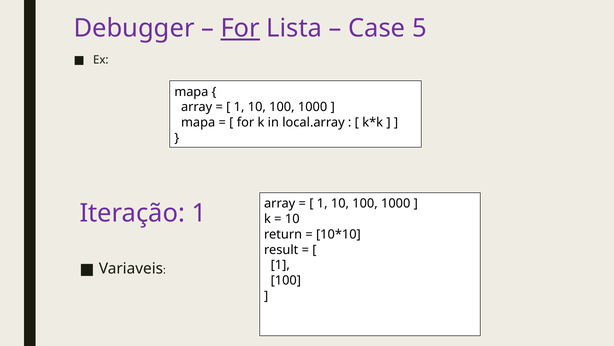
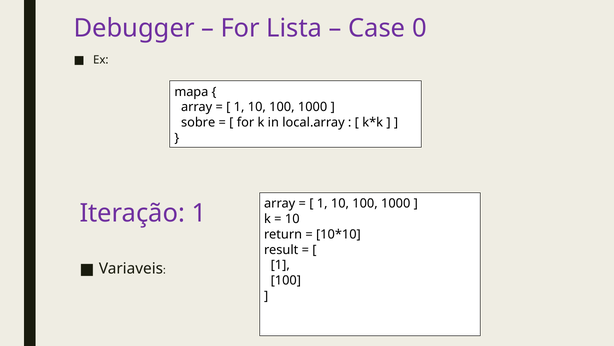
For underline: present -> none (240, 28)
5: 5 -> 0 (419, 28)
mapa: mapa -> sobre (198, 122)
